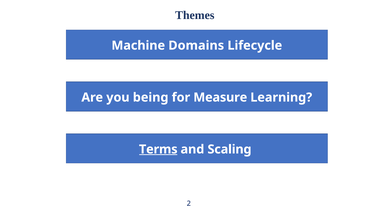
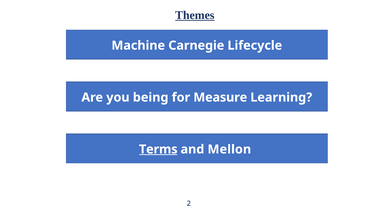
Themes underline: none -> present (195, 15)
Domains: Domains -> Carnegie (196, 45)
Scaling: Scaling -> Mellon (229, 149)
